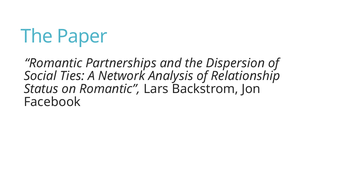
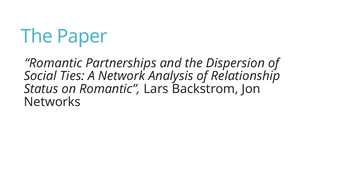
Facebook: Facebook -> Networks (52, 102)
